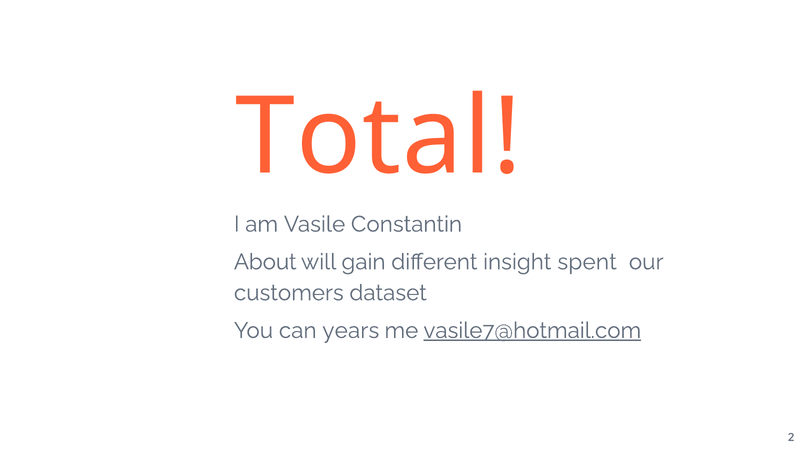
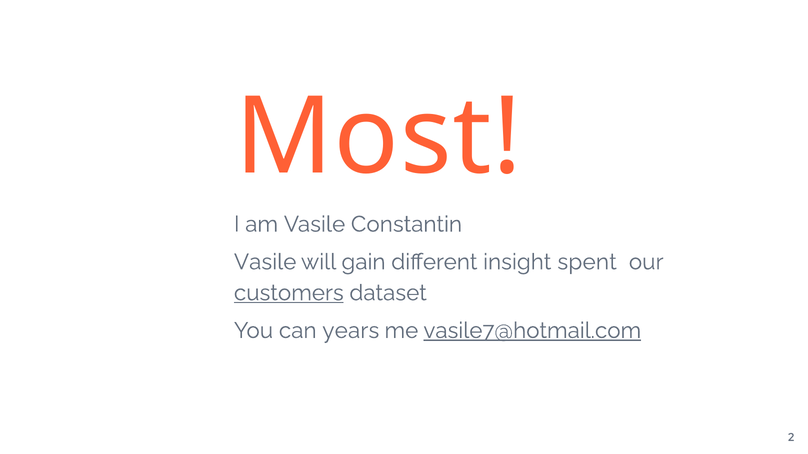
Total: Total -> Most (378, 137)
About: About -> Vasile (265, 262)
customers underline: none -> present (289, 293)
